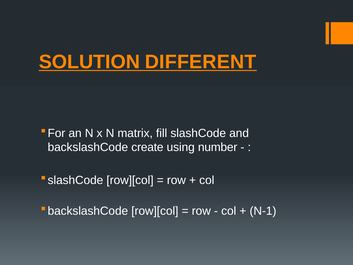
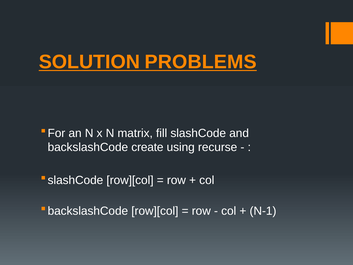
DIFFERENT: DIFFERENT -> PROBLEMS (201, 62)
number: number -> recurse (218, 147)
